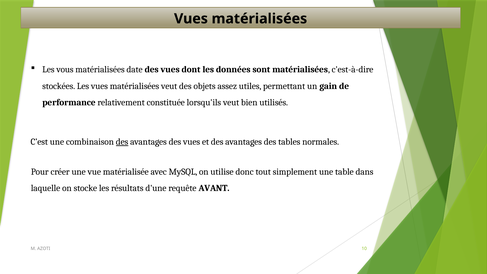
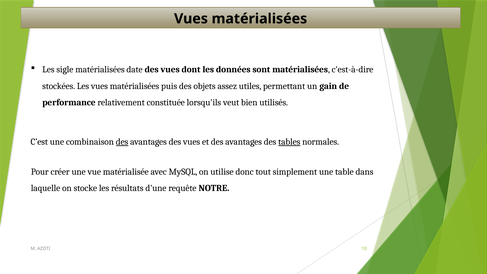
vous: vous -> sigle (65, 70)
matérialisées veut: veut -> puis (169, 86)
tables underline: none -> present (289, 142)
AVANT: AVANT -> NOTRE (214, 188)
